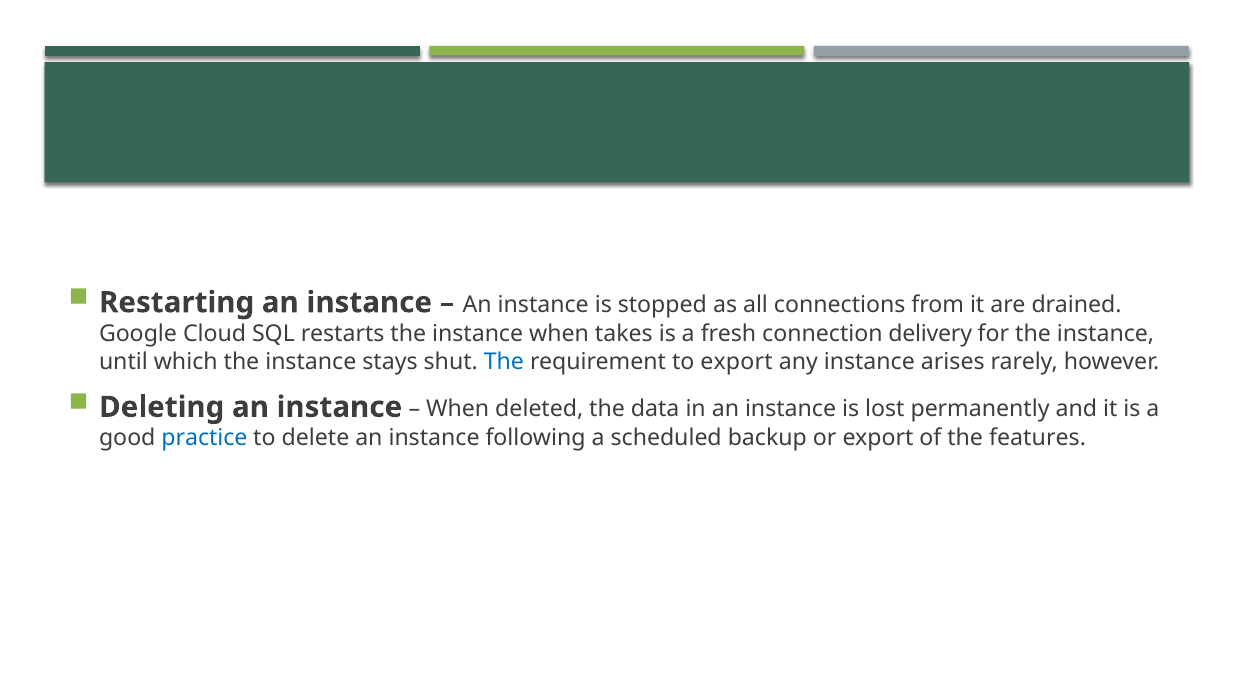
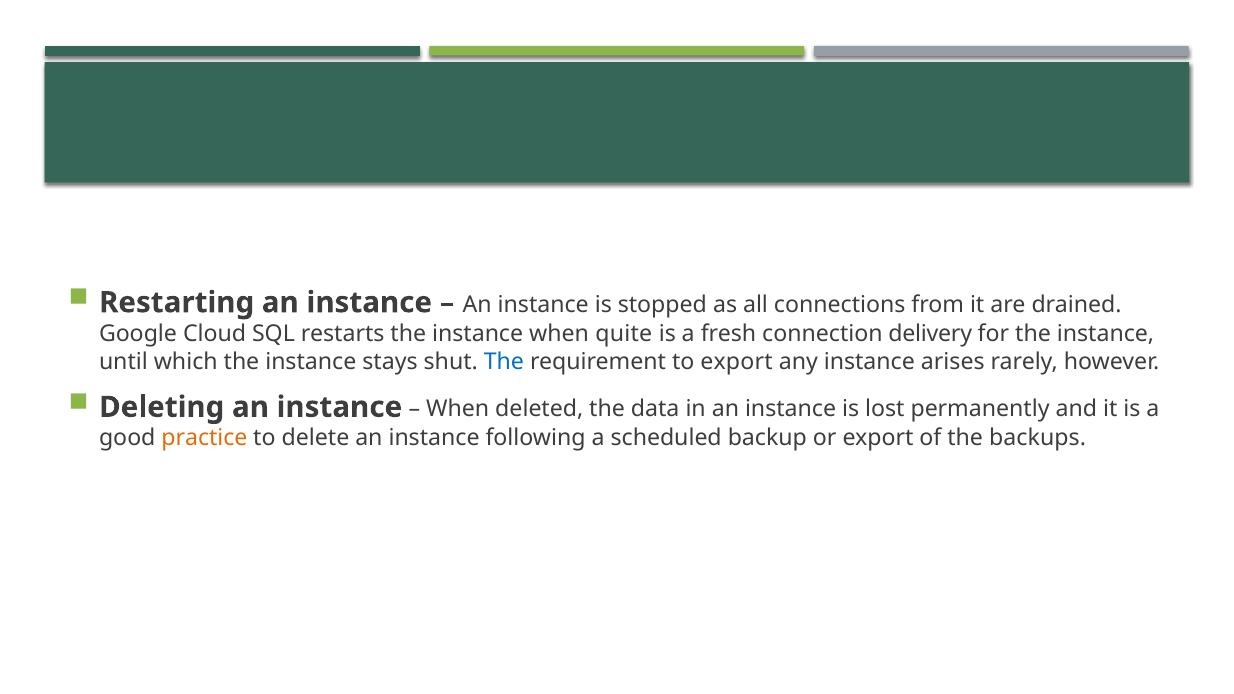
takes: takes -> quite (624, 334)
practice colour: blue -> orange (204, 438)
features: features -> backups (1038, 438)
